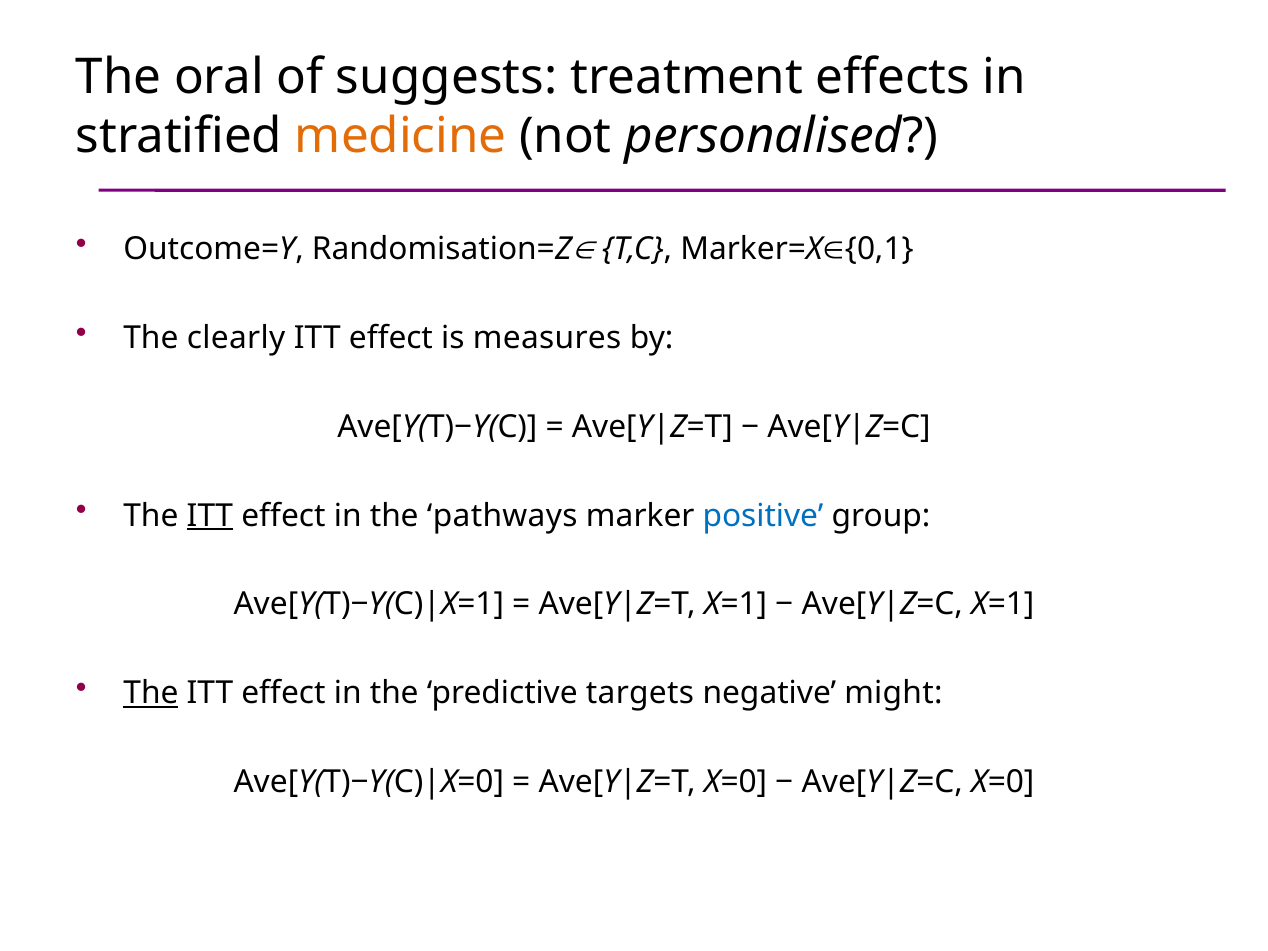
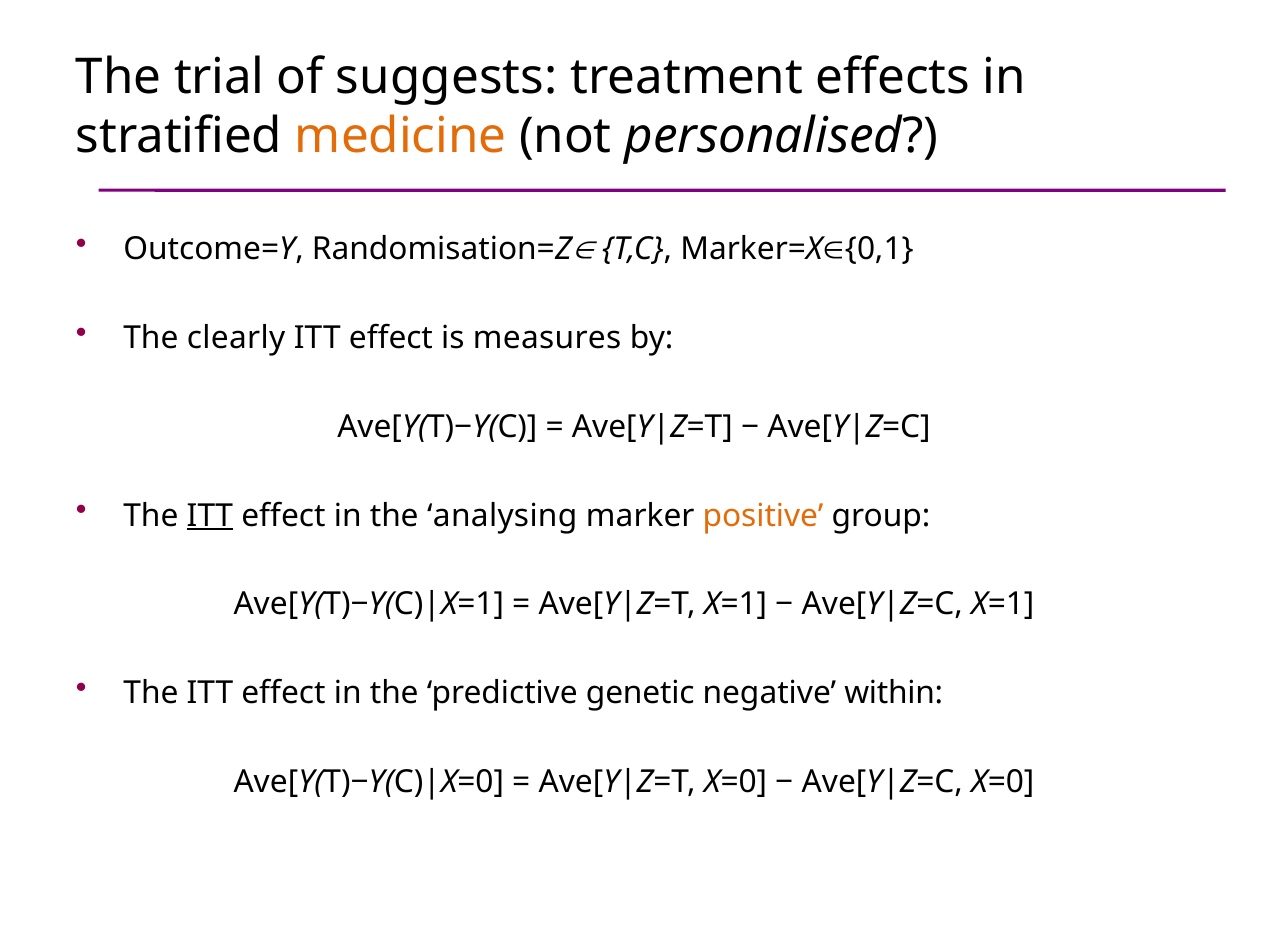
oral: oral -> trial (219, 77)
pathways: pathways -> analysing (502, 516)
positive colour: blue -> orange (763, 516)
The underline: present -> none (151, 693)
targets: targets -> genetic (640, 693)
might: might -> within (894, 693)
